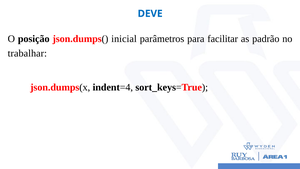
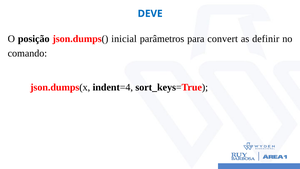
facilitar: facilitar -> convert (223, 39)
padrão: padrão -> definir (266, 39)
trabalhar: trabalhar -> comando (27, 53)
